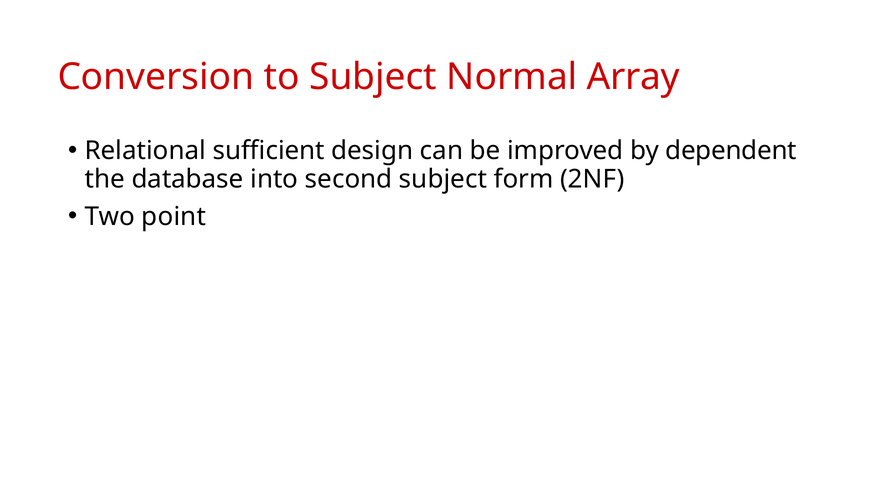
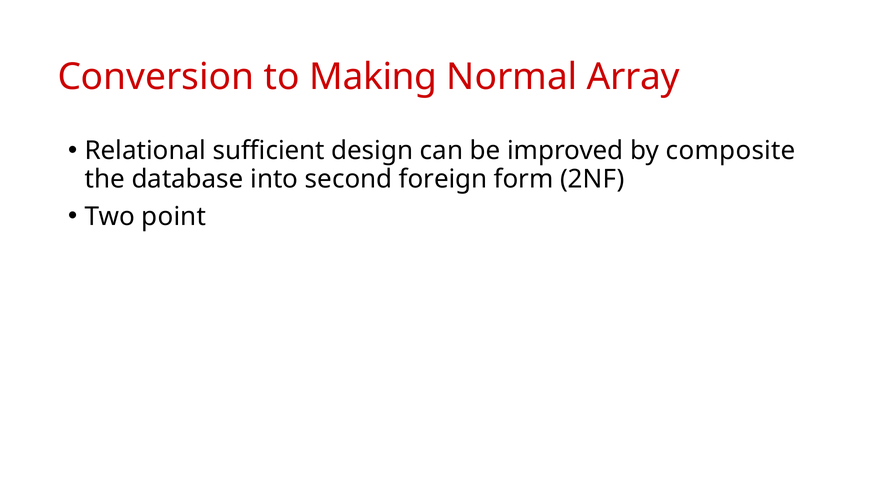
to Subject: Subject -> Making (373, 77)
dependent: dependent -> composite (731, 151)
second subject: subject -> foreign (443, 179)
